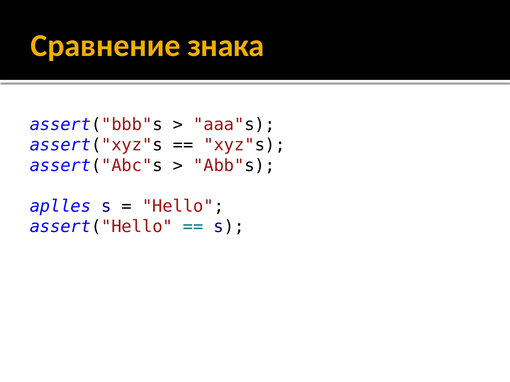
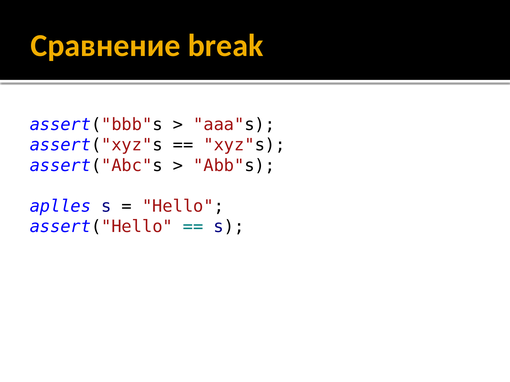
знака: знака -> break (226, 46)
